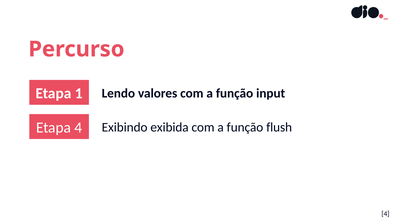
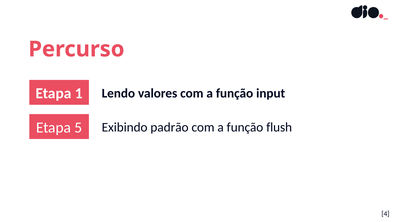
Etapa 4: 4 -> 5 (78, 128)
exibida: exibida -> padrão (169, 127)
